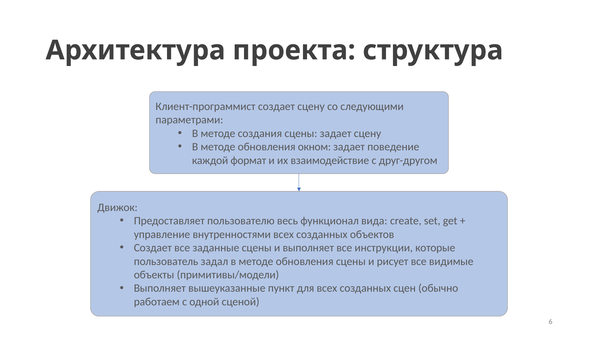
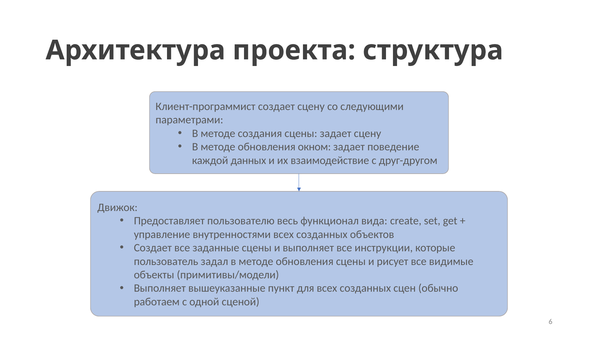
формат: формат -> данных (248, 160)
